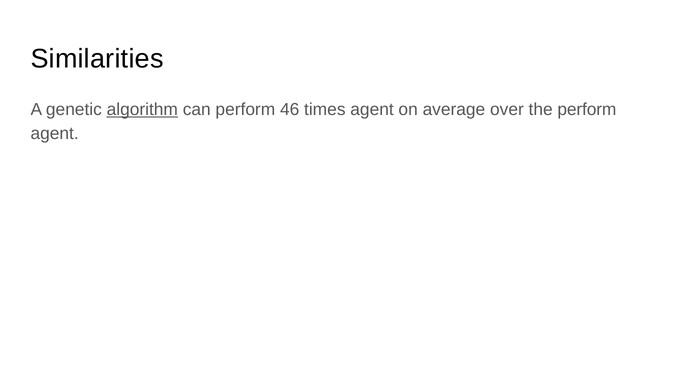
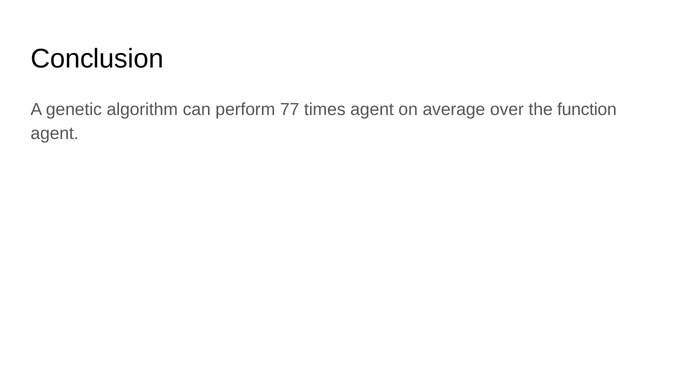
Similarities: Similarities -> Conclusion (97, 59)
algorithm underline: present -> none (142, 109)
46: 46 -> 77 (290, 109)
the perform: perform -> function (587, 109)
